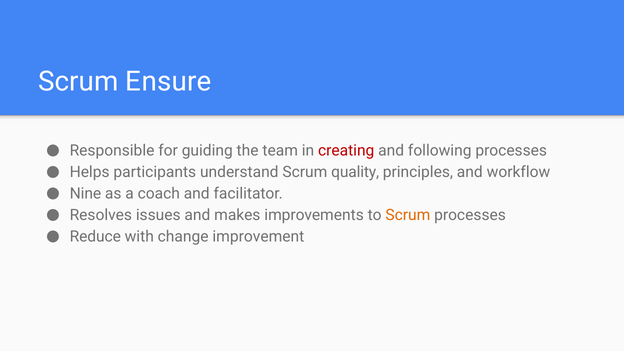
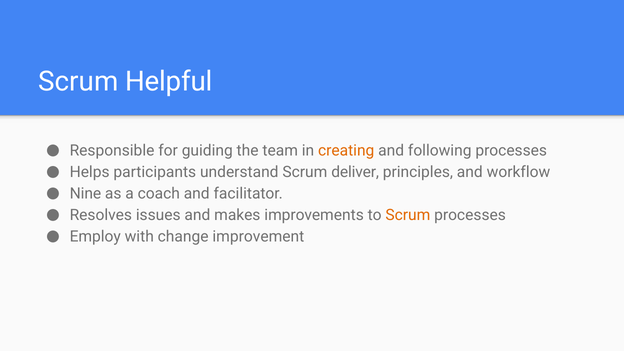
Ensure: Ensure -> Helpful (169, 82)
creating colour: red -> orange (346, 150)
quality: quality -> deliver (355, 172)
Reduce: Reduce -> Employ (95, 237)
